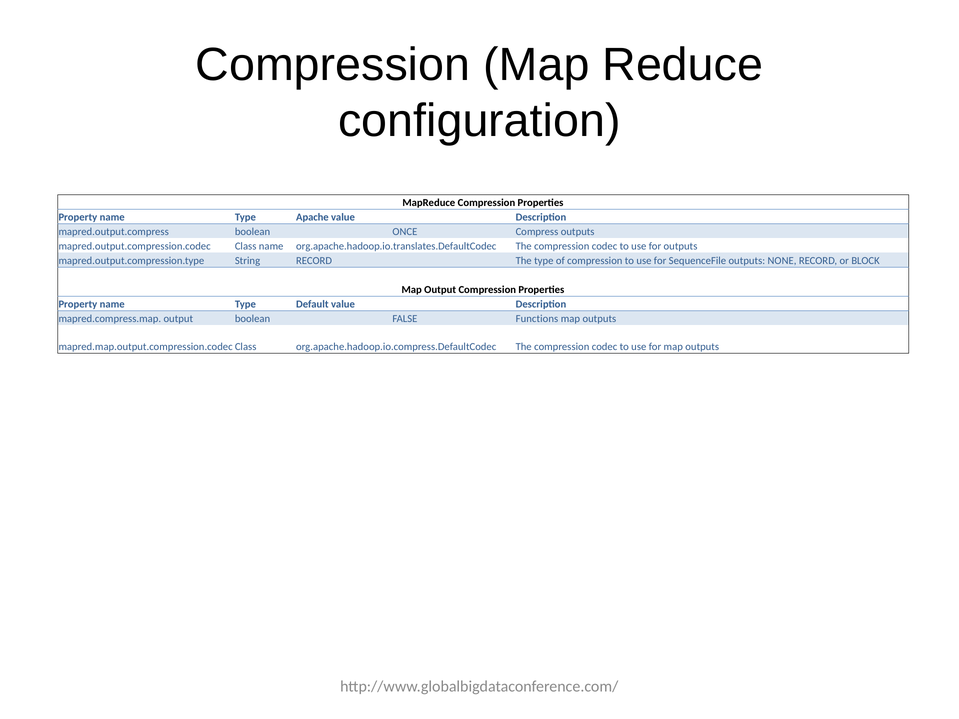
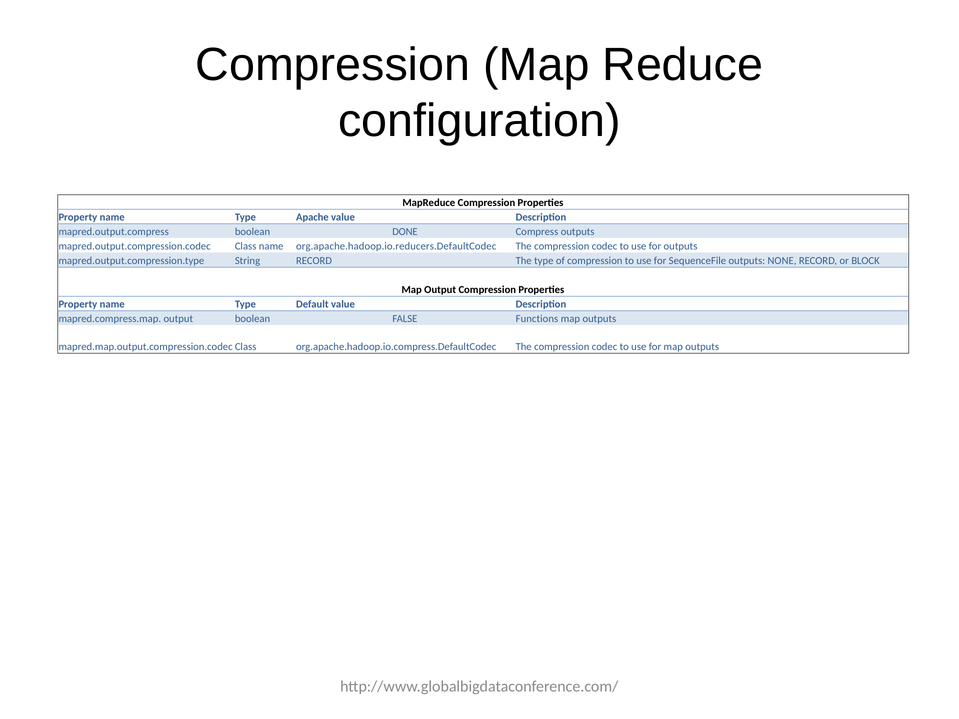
ONCE: ONCE -> DONE (405, 232)
org.apache.hadoop.io.translates.DefaultCodec: org.apache.hadoop.io.translates.DefaultCodec -> org.apache.hadoop.io.reducers.DefaultCodec (396, 246)
